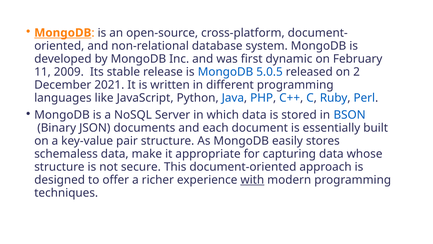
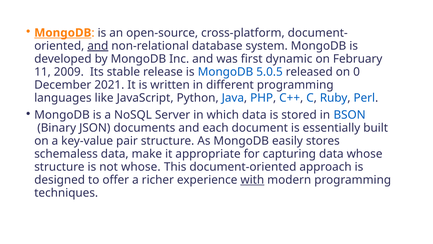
and underline: none -> present (98, 46)
2: 2 -> 0 (357, 72)
not secure: secure -> whose (141, 167)
